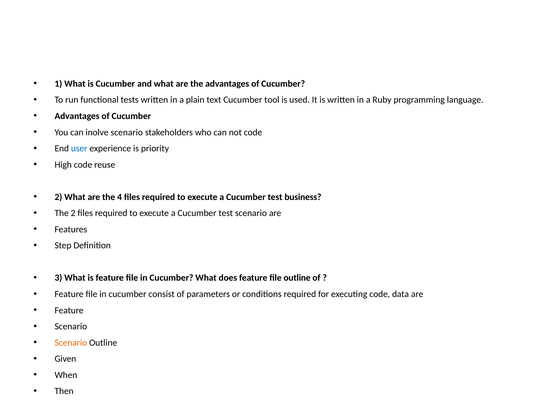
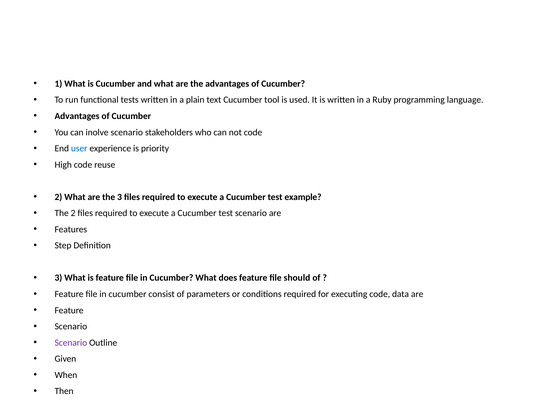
the 4: 4 -> 3 (120, 197)
business: business -> example (303, 197)
file outline: outline -> should (297, 278)
Scenario colour: orange -> purple (71, 343)
